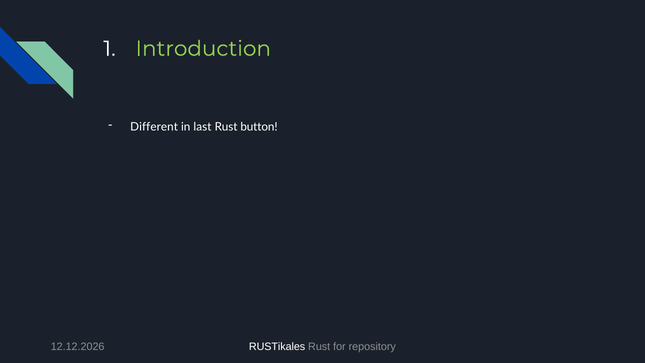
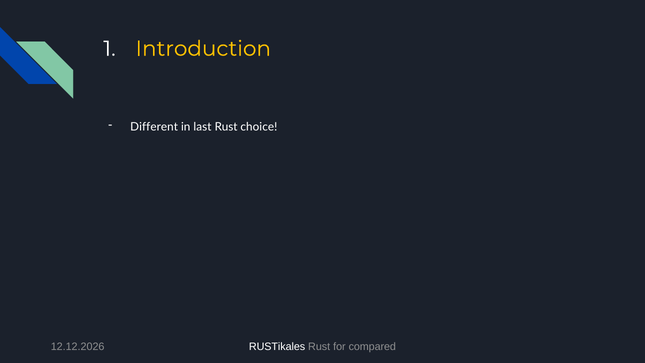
Introduction colour: light green -> yellow (203, 49)
button: button -> choice (259, 127)
repository: repository -> compared (372, 347)
